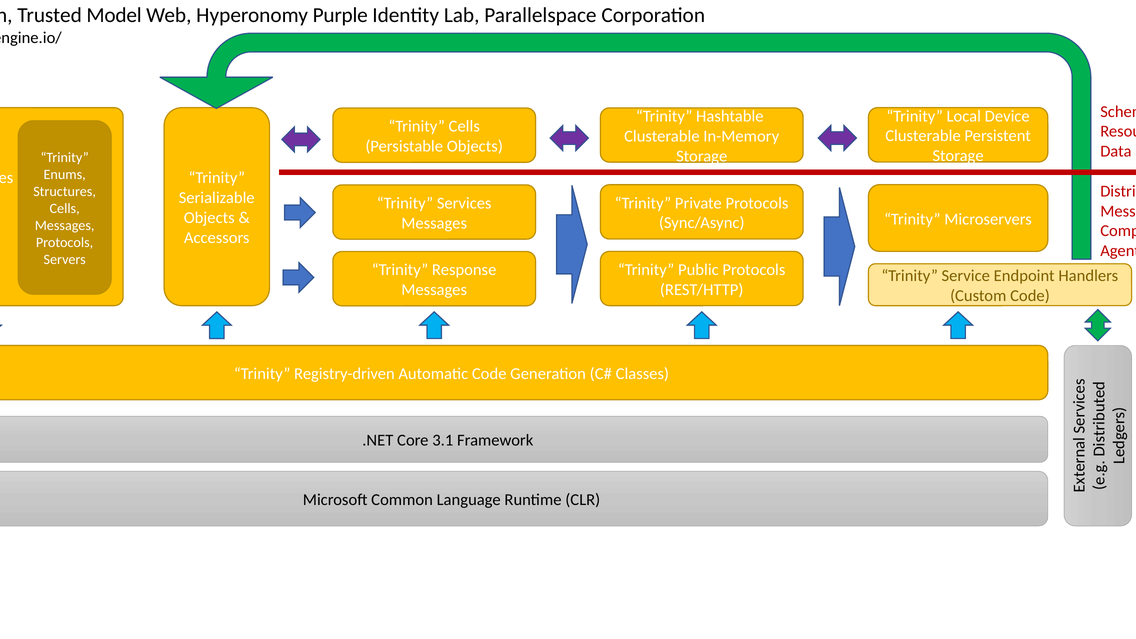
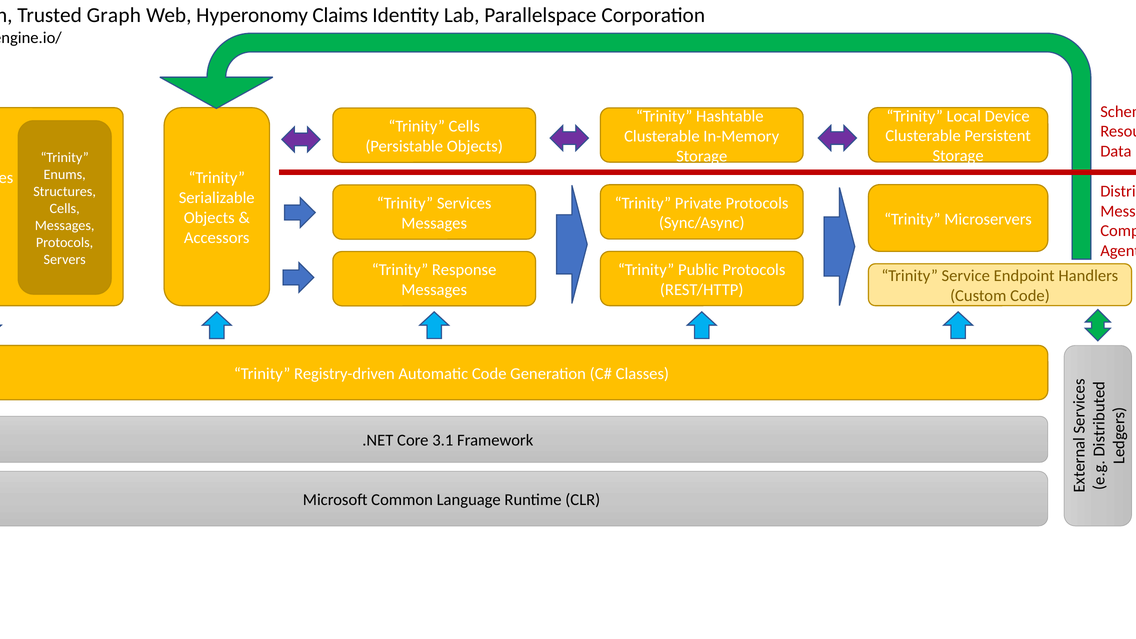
Trusted Model: Model -> Graph (114, 15)
Purple: Purple -> Claims (340, 15)
